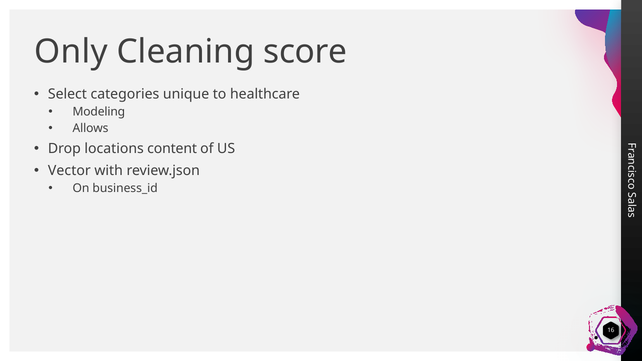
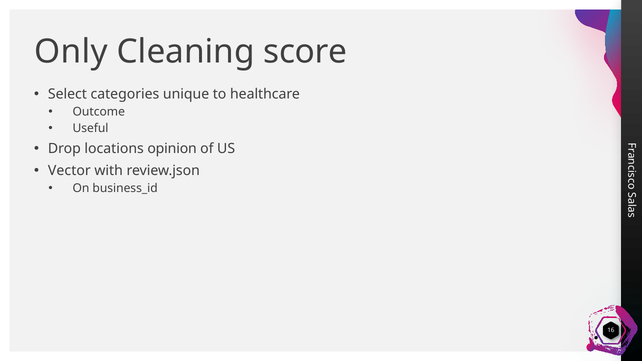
Modeling: Modeling -> Outcome (99, 112)
Allows: Allows -> Useful (91, 128)
content: content -> opinion (172, 149)
